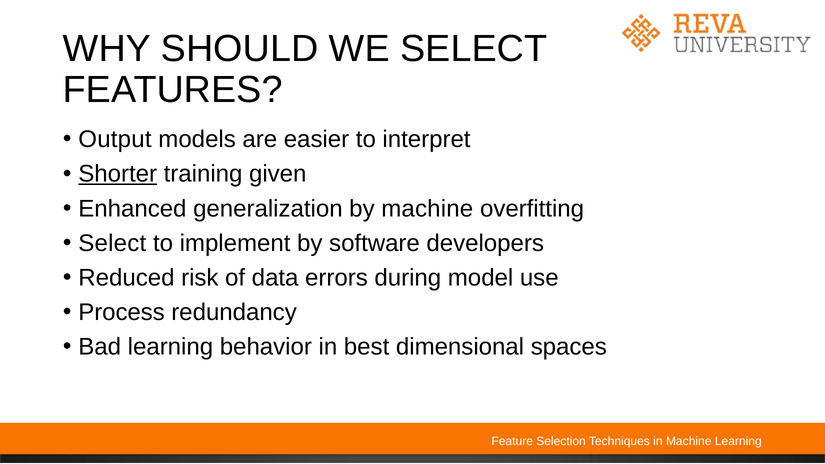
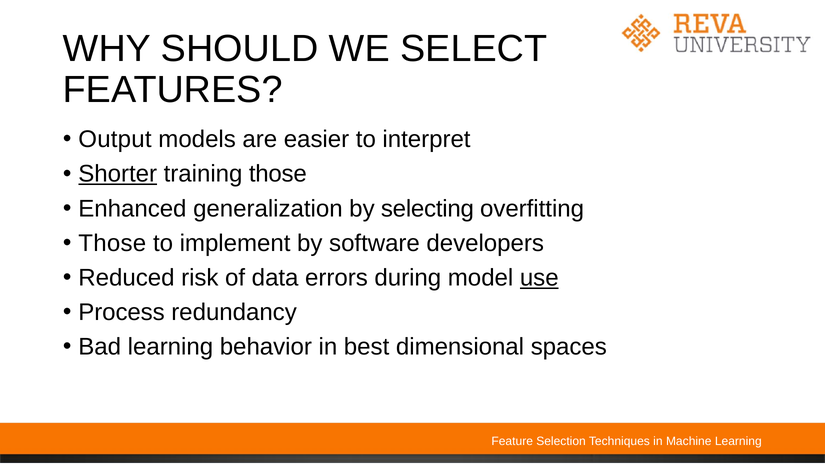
training given: given -> those (278, 174)
by machine: machine -> selecting (427, 209)
Select: Select -> Those (112, 243)
use underline: none -> present (539, 278)
